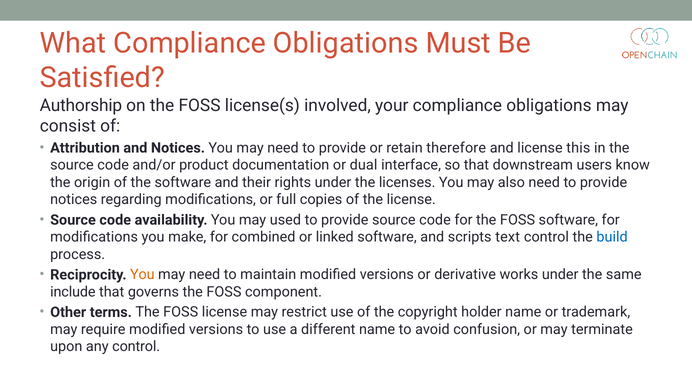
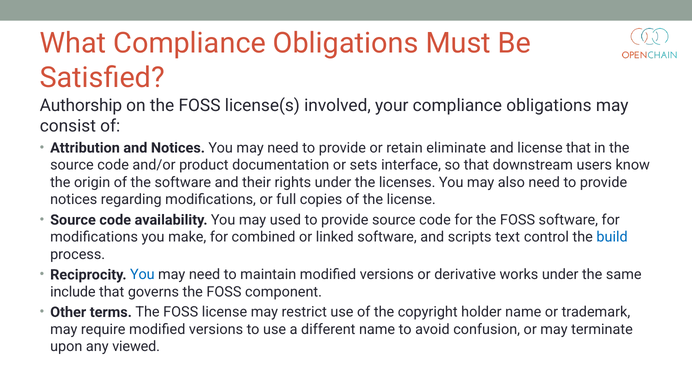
therefore: therefore -> eliminate (456, 148)
license this: this -> that (578, 148)
dual: dual -> sets (364, 165)
You colour: orange -> blue (142, 275)
any control: control -> viewed (136, 347)
